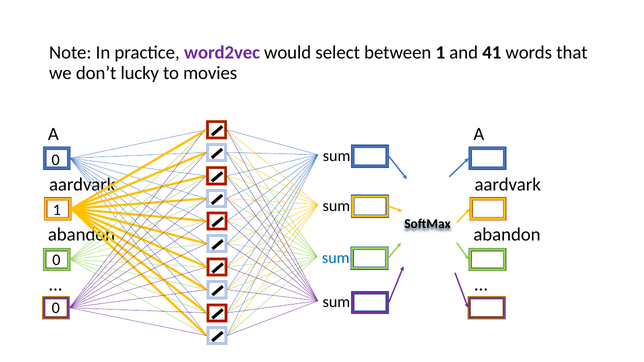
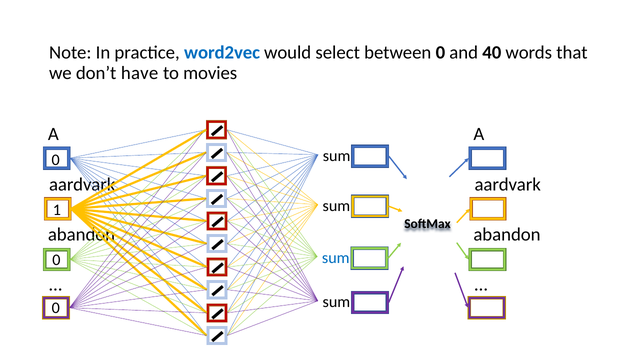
word2vec colour: purple -> blue (222, 53)
between 1: 1 -> 0 (440, 53)
41: 41 -> 40 (492, 53)
lucky: lucky -> have (140, 73)
